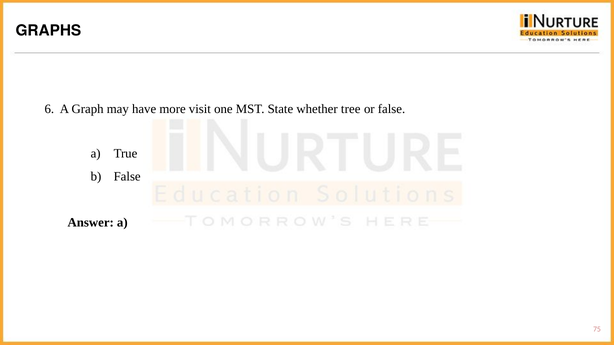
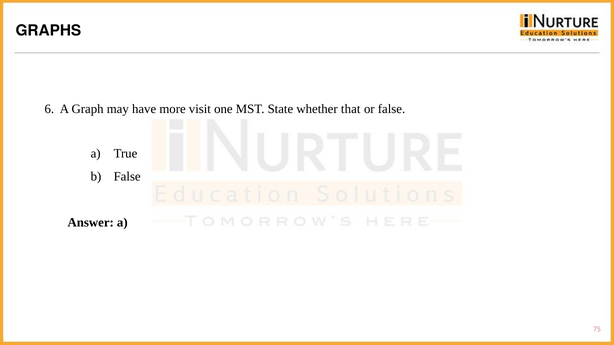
tree: tree -> that (351, 109)
